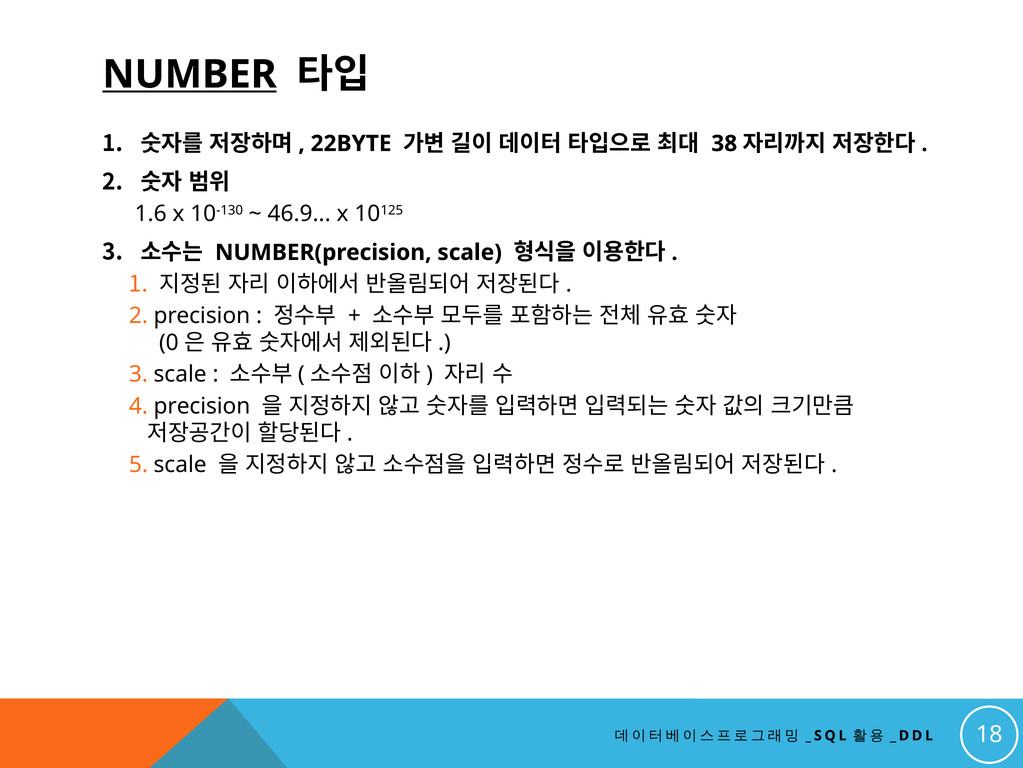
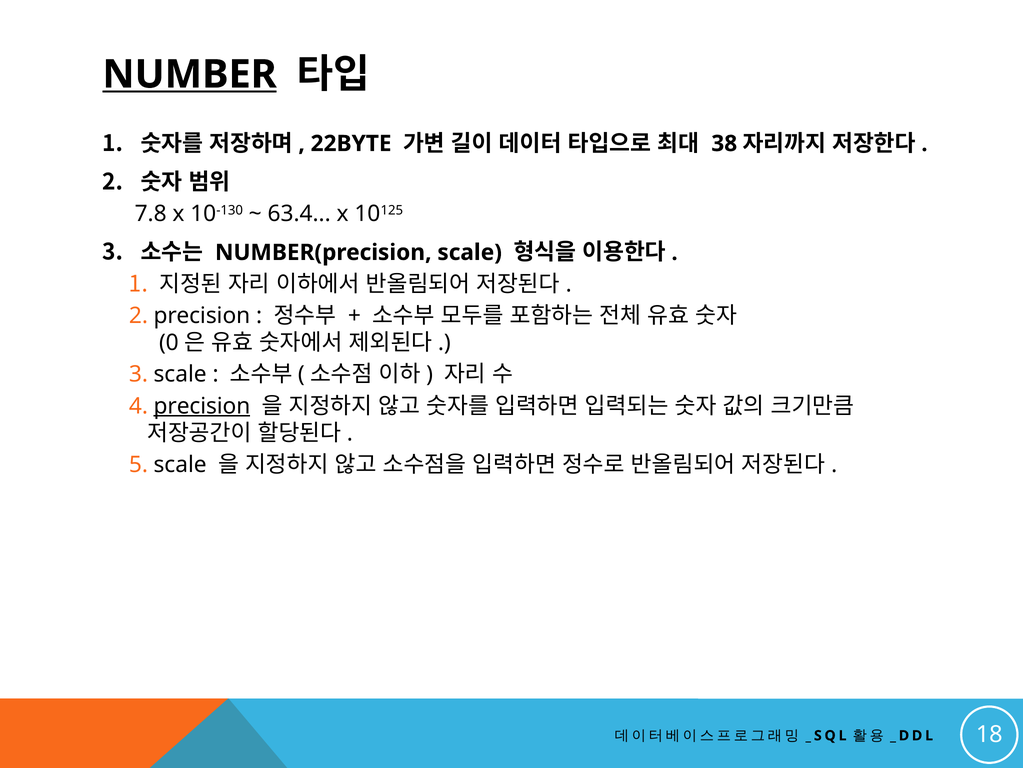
1.6: 1.6 -> 7.8 (151, 214)
46.9: 46.9 -> 63.4 (299, 214)
precision underline: none -> present (202, 406)
